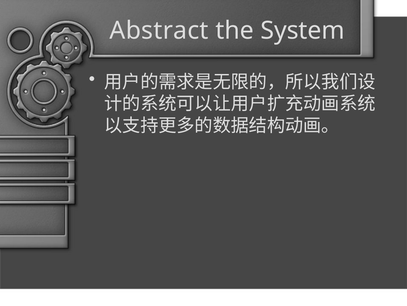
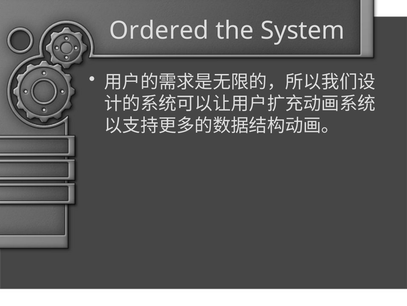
Abstract: Abstract -> Ordered (159, 31)
